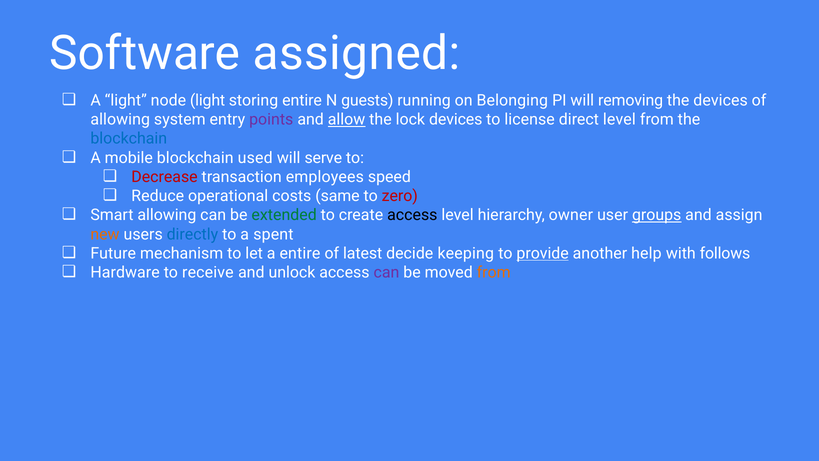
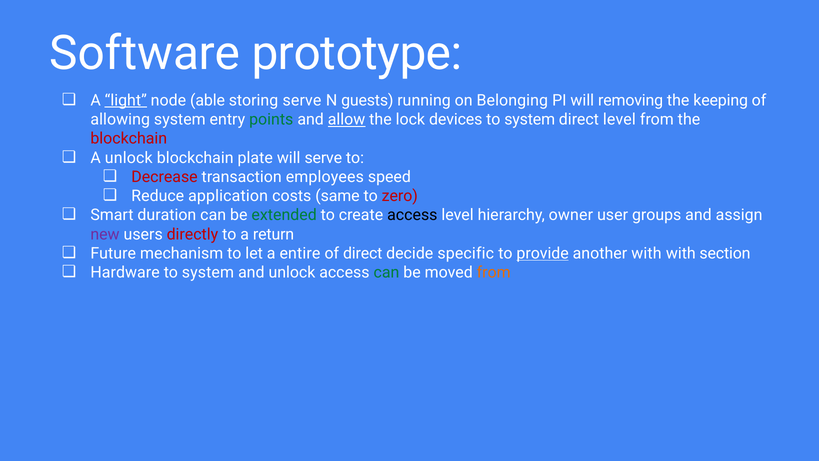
assigned: assigned -> prototype (357, 53)
light underline: none -> present (126, 100)
node light: light -> able (208, 100)
storing entire: entire -> serve (302, 100)
the devices: devices -> keeping (721, 100)
points colour: purple -> green (271, 119)
license: license -> system (530, 119)
blockchain colour: blue -> red (129, 139)
A mobile: mobile -> unlock (129, 158)
used: used -> plate (255, 158)
operational: operational -> application (228, 196)
Smart allowing: allowing -> duration (167, 215)
groups underline: present -> none (657, 215)
new colour: orange -> purple (105, 234)
directly colour: blue -> red (192, 234)
spent: spent -> return (274, 234)
of latest: latest -> direct (363, 253)
keeping: keeping -> specific (466, 253)
another help: help -> with (646, 253)
follows: follows -> section (725, 253)
receive: receive -> system (208, 272)
can colour: purple -> green (386, 272)
